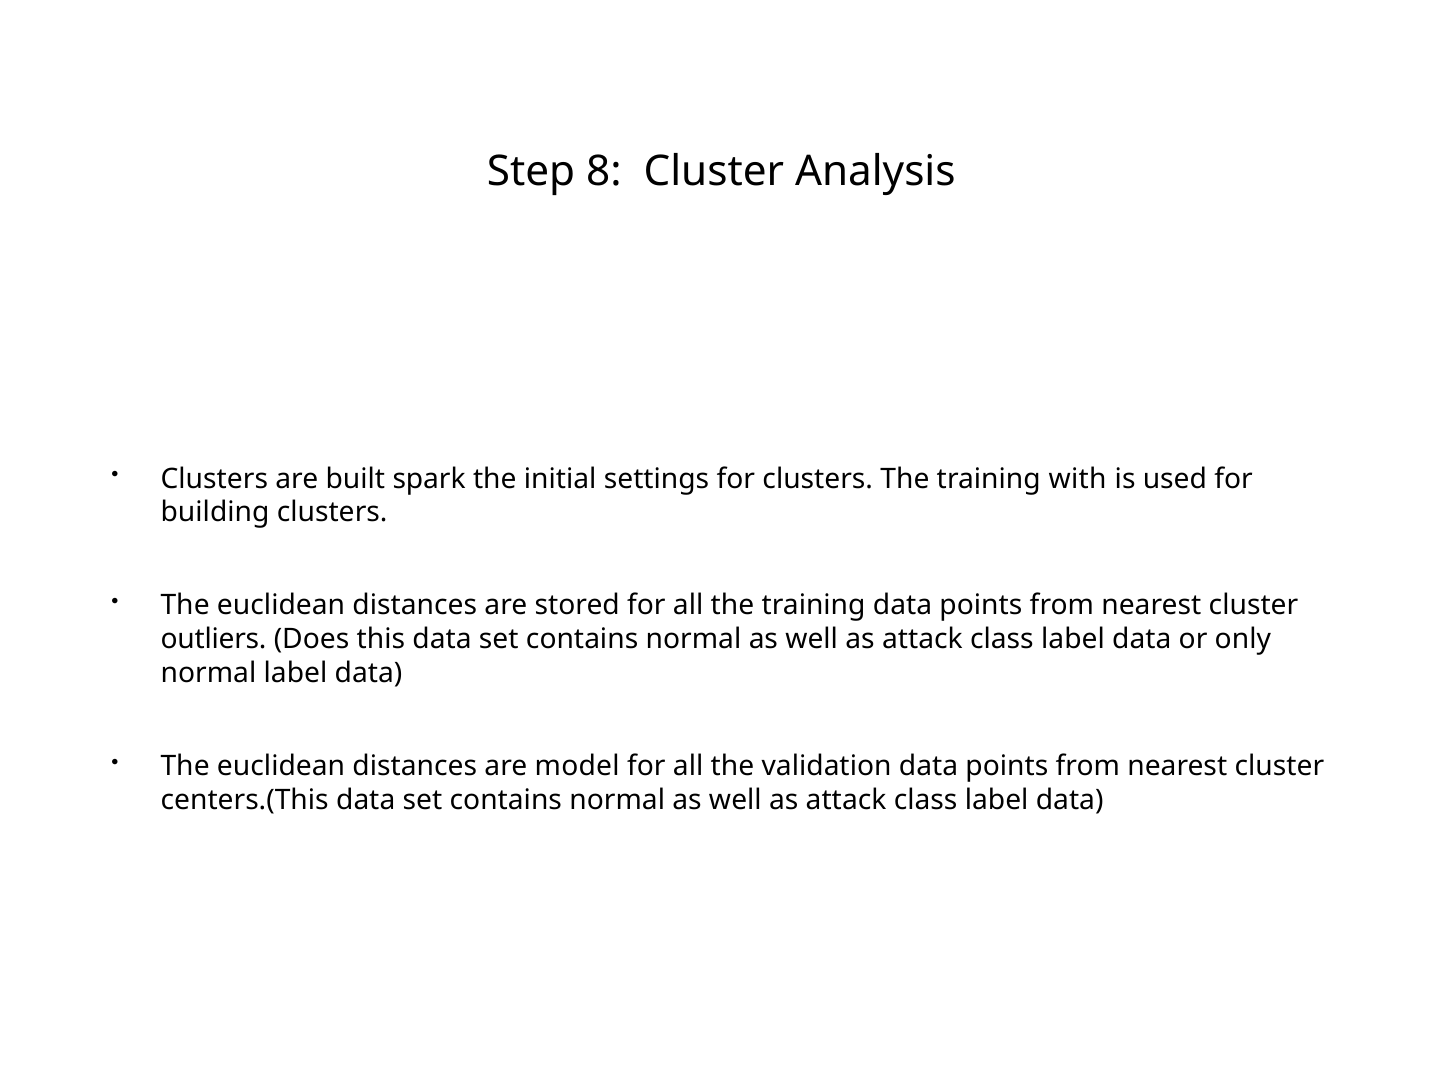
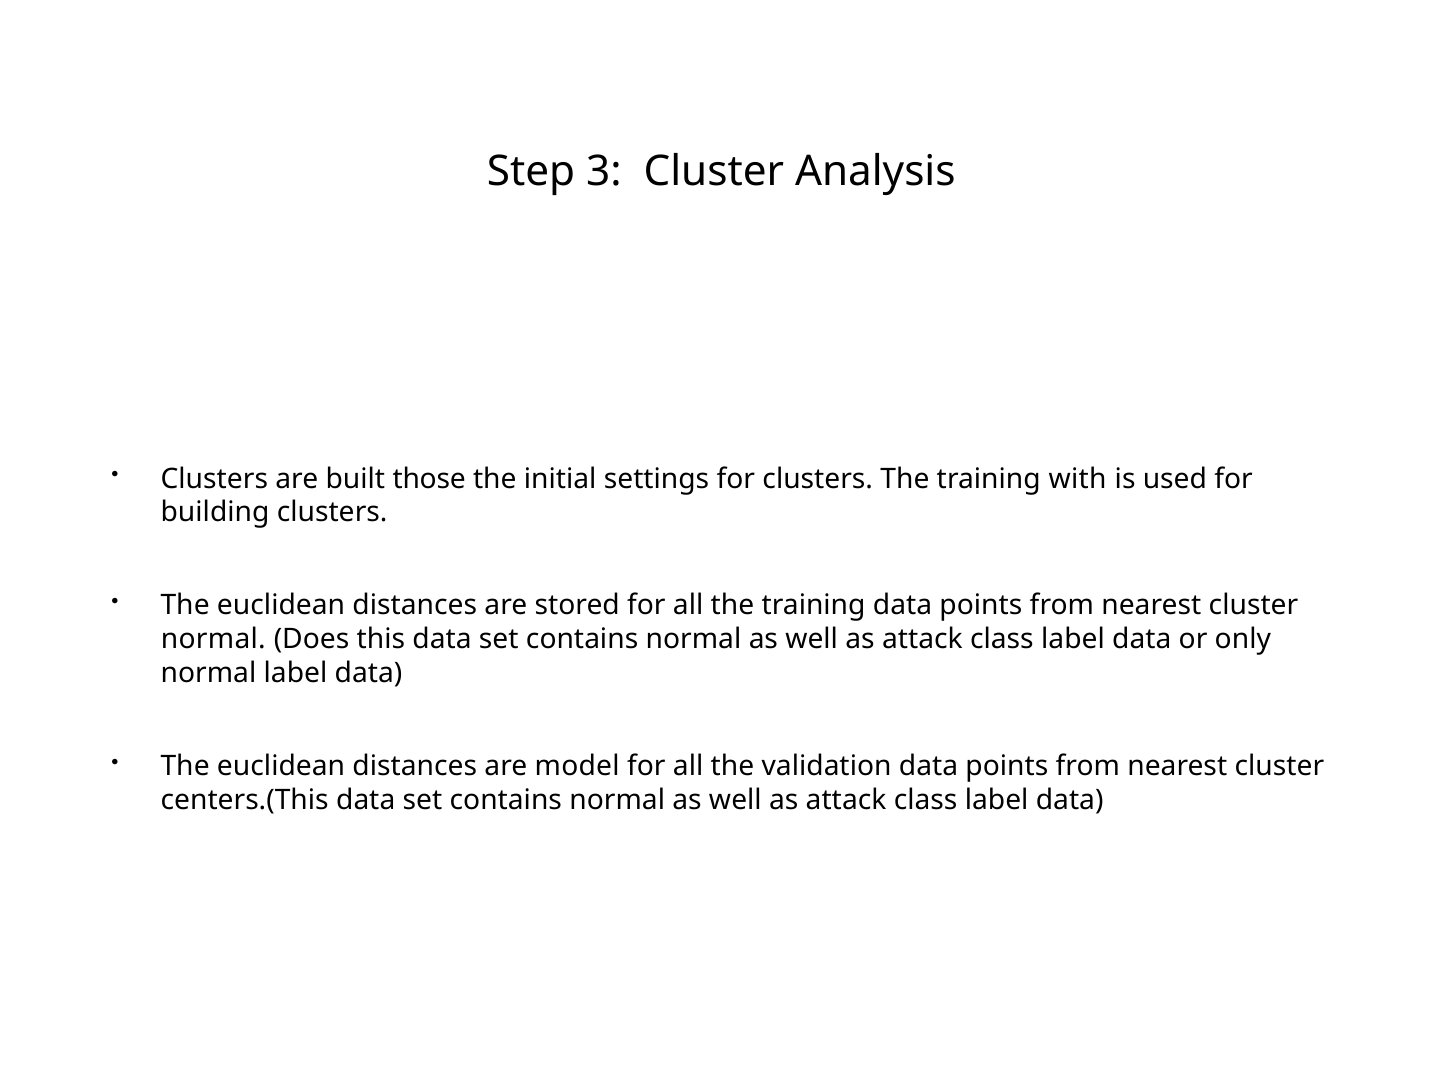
8: 8 -> 3 (604, 172)
spark: spark -> those (429, 479)
outliers: outliers -> normal (213, 640)
